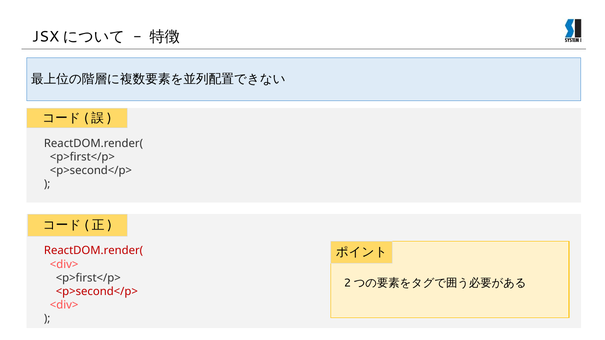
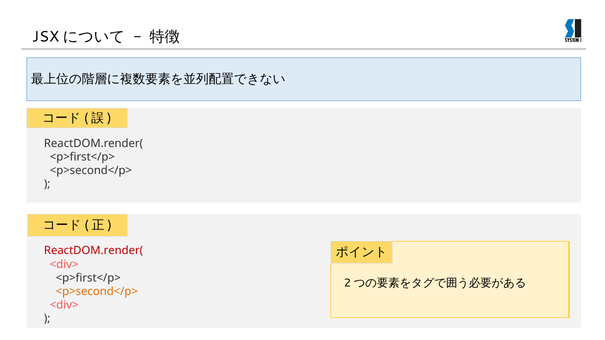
<p>second</p> colour: red -> orange (97, 292)
